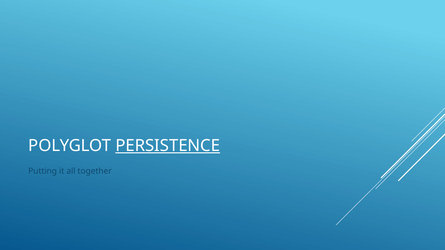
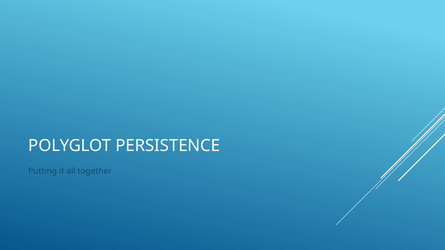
PERSISTENCE underline: present -> none (168, 146)
